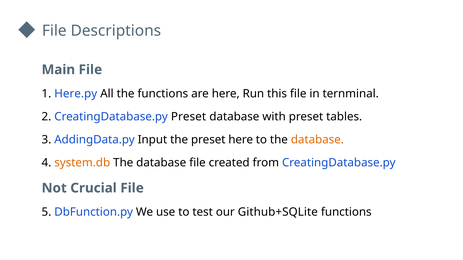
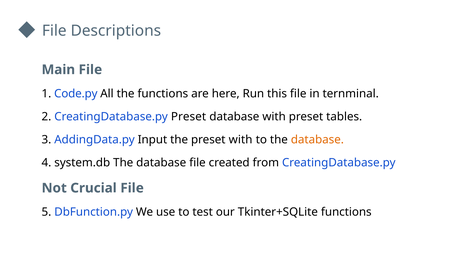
Here.py: Here.py -> Code.py (76, 94)
preset here: here -> with (241, 140)
system.db colour: orange -> black (82, 163)
Github+SQLite: Github+SQLite -> Tkinter+SQLite (278, 212)
